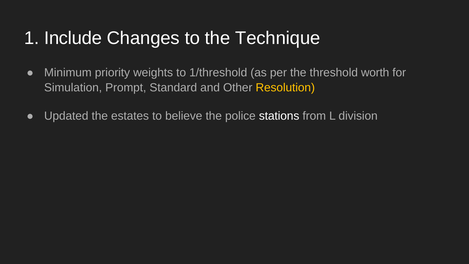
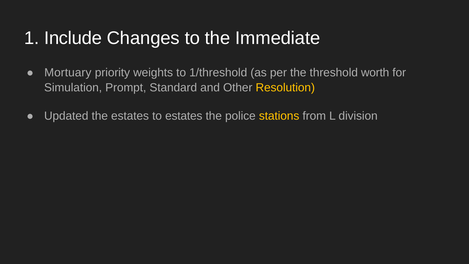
Technique: Technique -> Immediate (278, 38)
Minimum: Minimum -> Mortuary (68, 73)
to believe: believe -> estates (184, 116)
stations colour: white -> yellow (279, 116)
